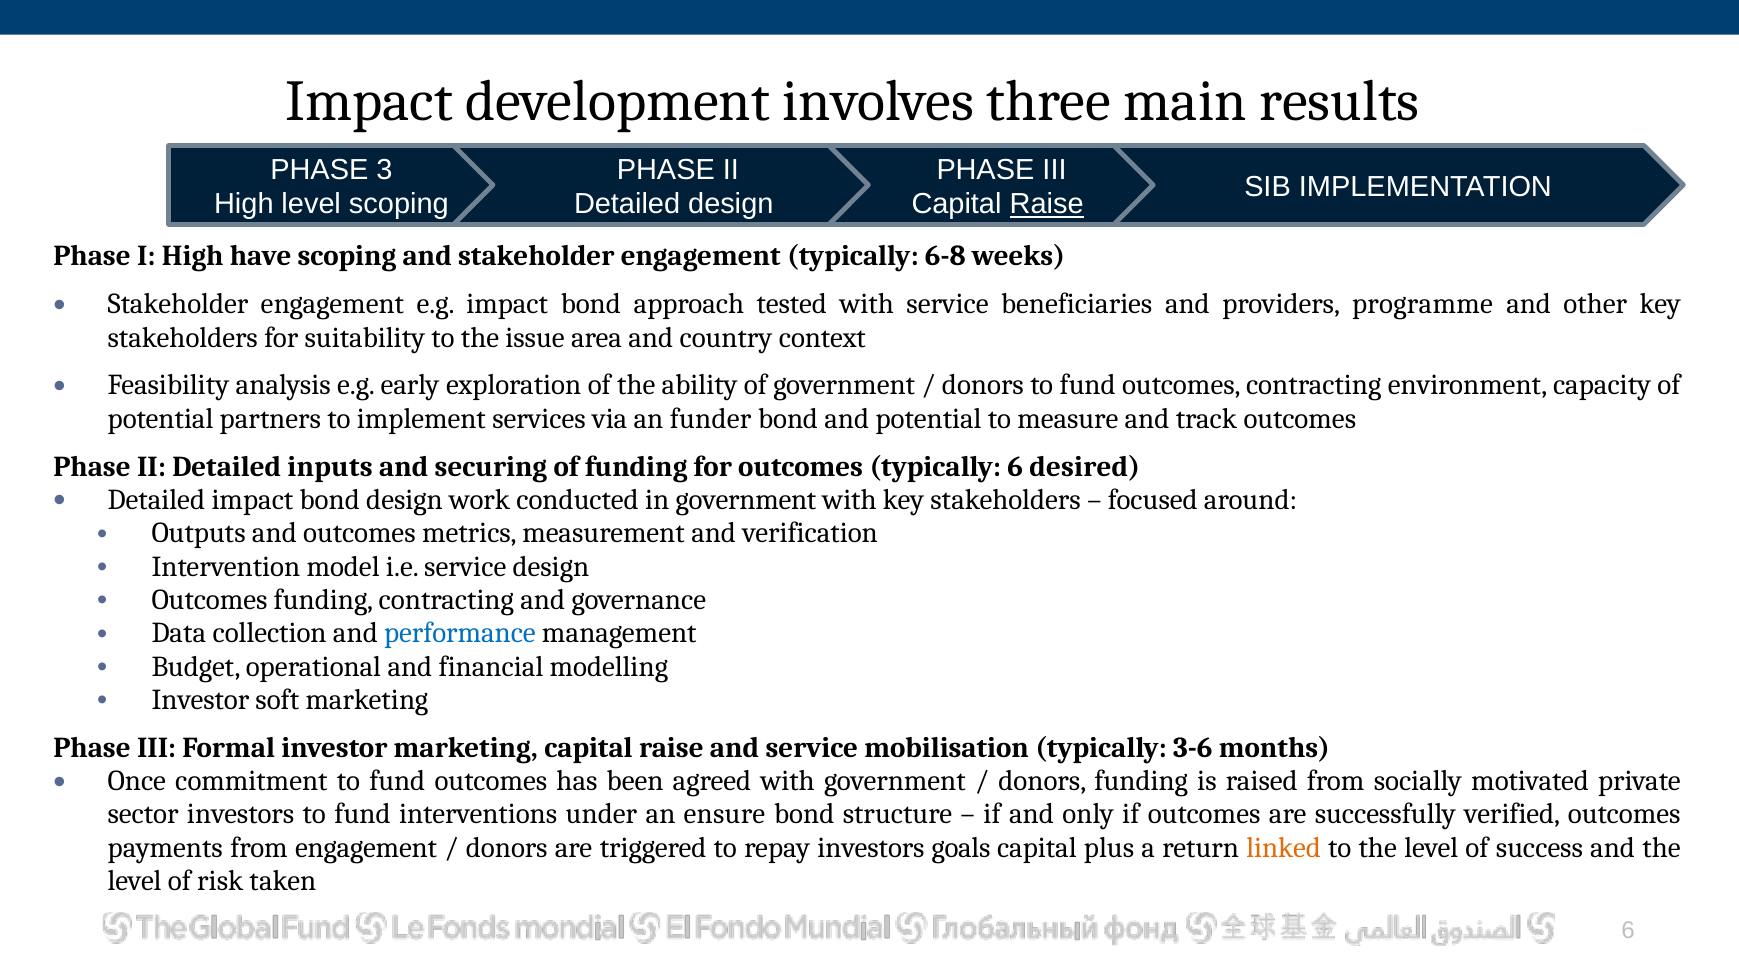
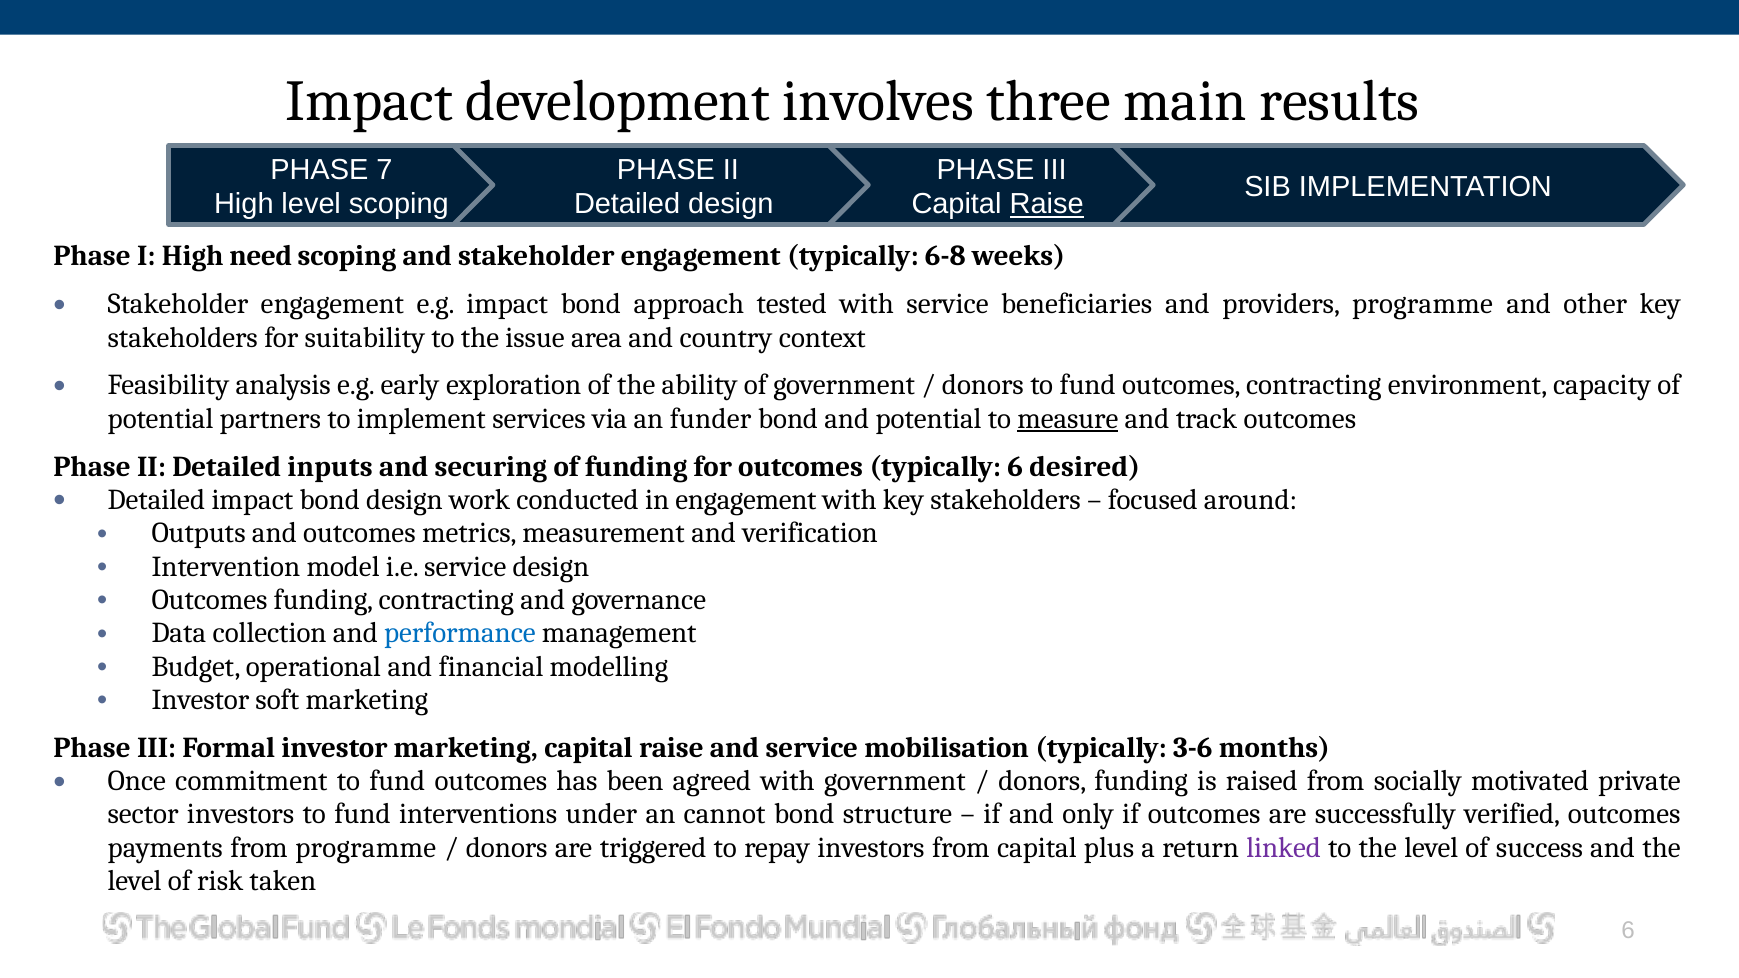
3: 3 -> 7 (384, 170)
have: have -> need (261, 256)
measure underline: none -> present (1068, 419)
in government: government -> engagement (746, 500)
ensure: ensure -> cannot (725, 815)
from engagement: engagement -> programme (366, 848)
investors goals: goals -> from (961, 848)
linked colour: orange -> purple (1284, 848)
